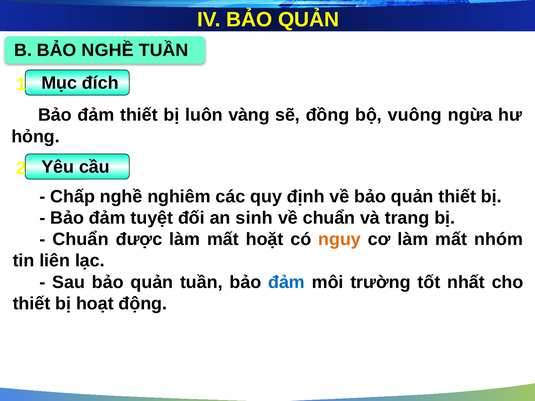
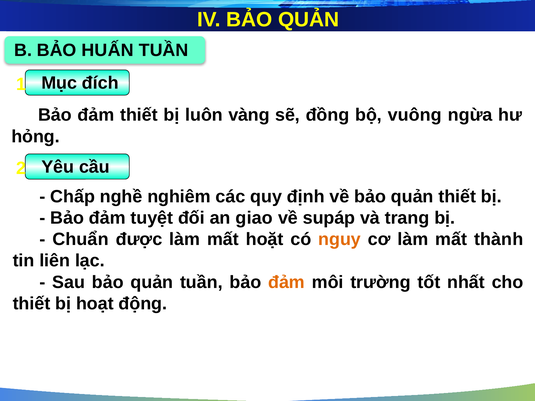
BẢO NGHỀ: NGHỀ -> HUẤN (108, 50)
sinh: sinh -> giao (254, 218)
về chuẩn: chuẩn -> supáp (329, 218)
nhóm: nhóm -> thành (499, 240)
đảm colour: blue -> orange (287, 282)
